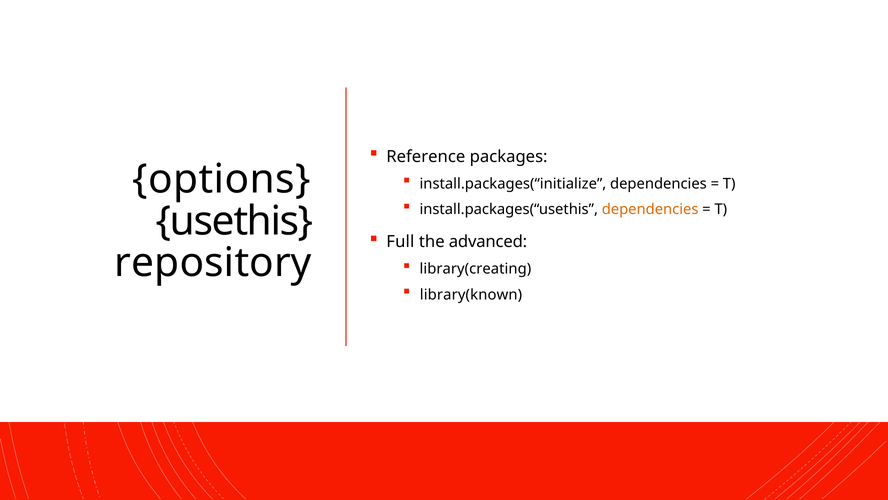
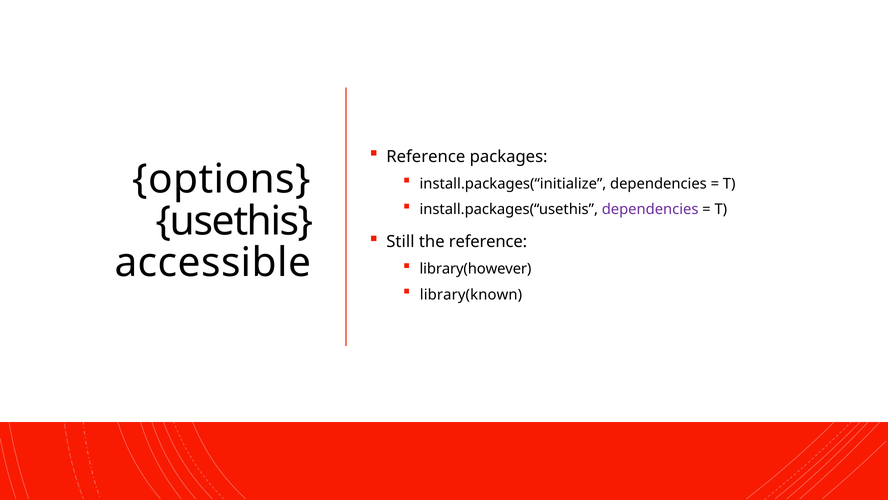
dependencies colour: orange -> purple (650, 209)
Full: Full -> Still (400, 242)
the advanced: advanced -> reference (488, 242)
repository: repository -> accessible (213, 262)
library(creating: library(creating -> library(however (475, 268)
